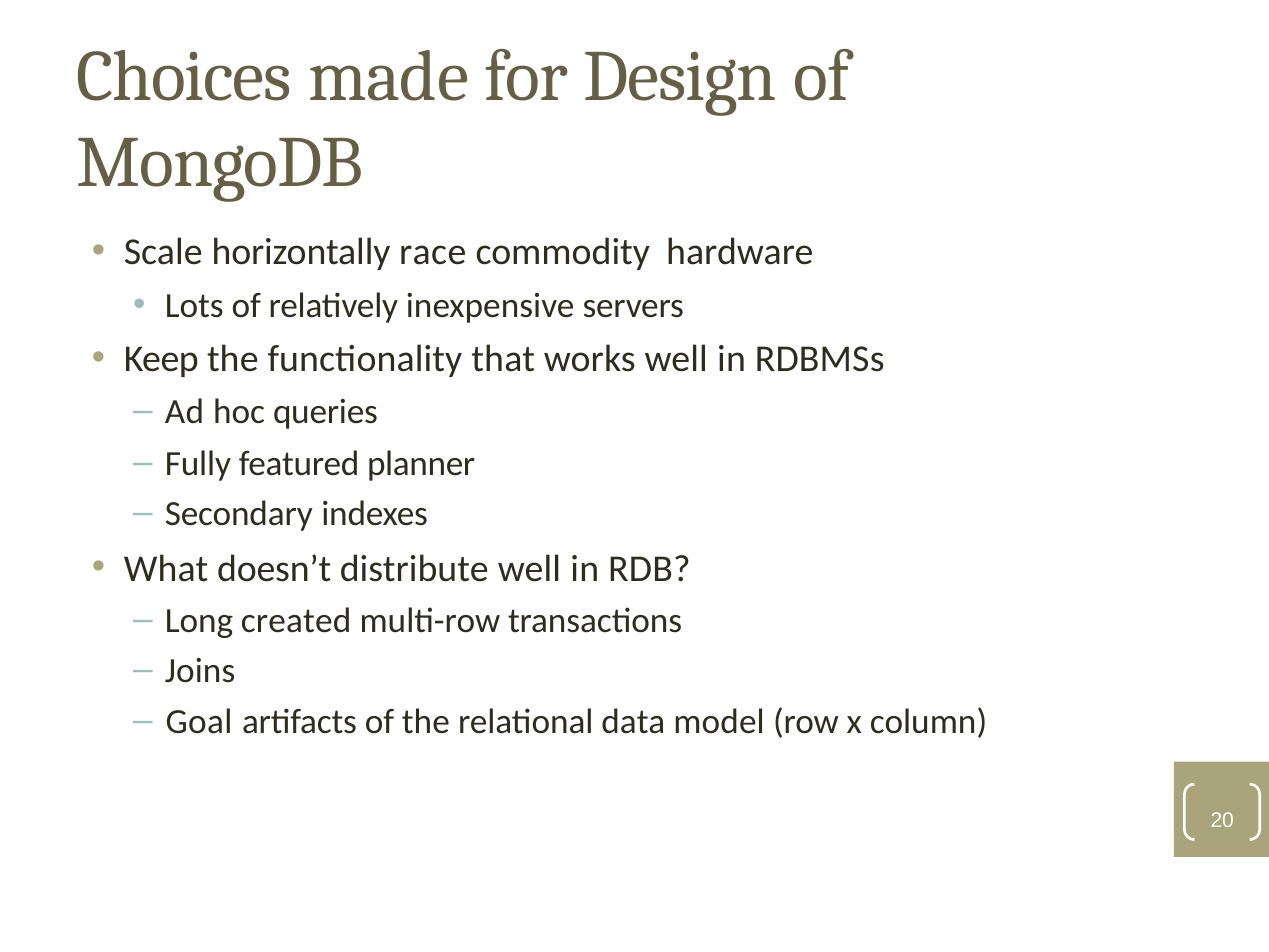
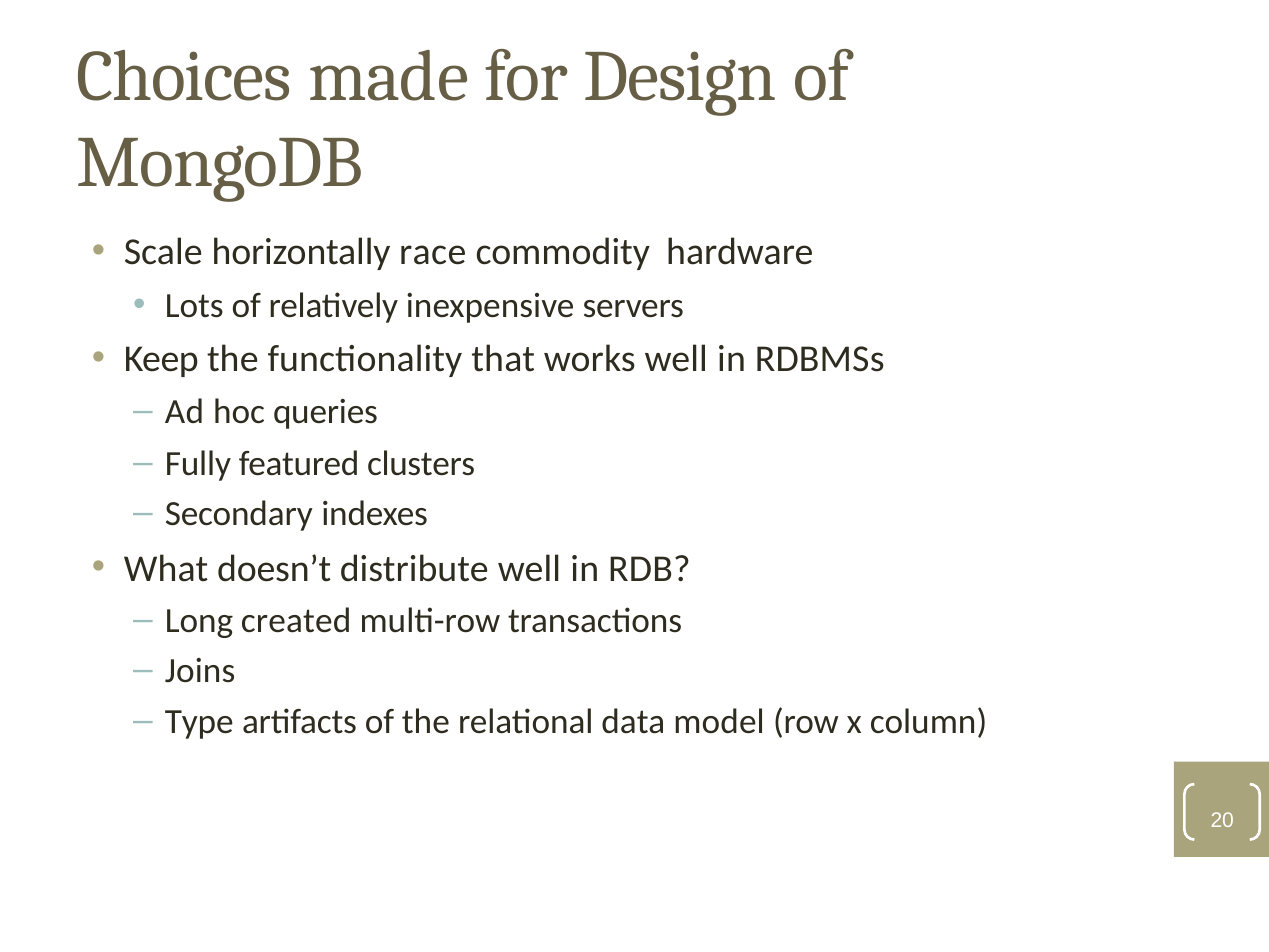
planner: planner -> clusters (421, 463)
Goal: Goal -> Type (199, 722)
